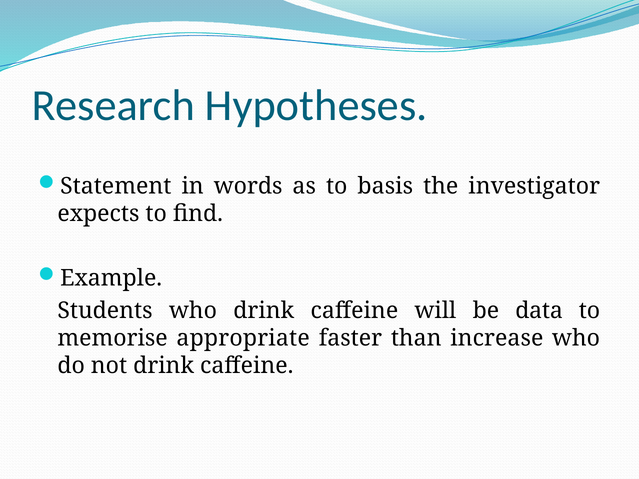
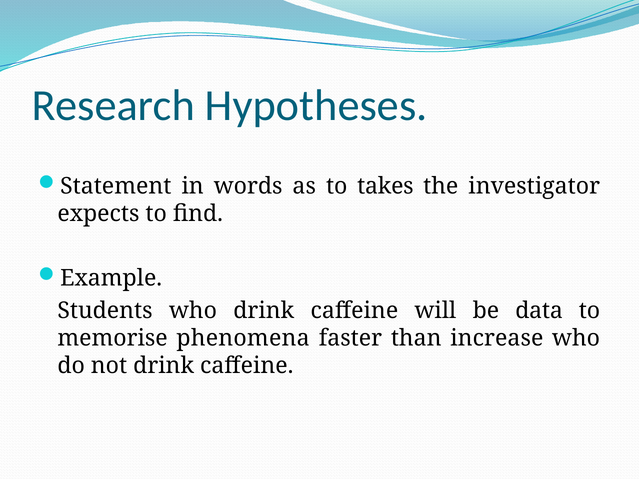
basis: basis -> takes (385, 186)
appropriate: appropriate -> phenomena (243, 338)
